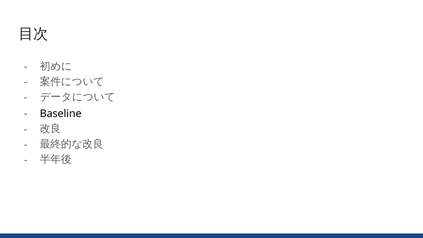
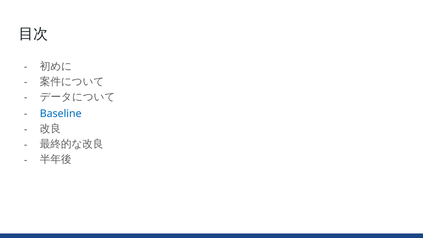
Baseline colour: black -> blue (61, 113)
